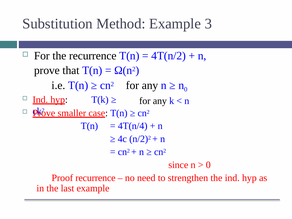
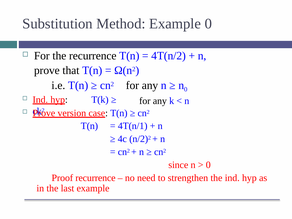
Example 3: 3 -> 0 (208, 24)
smaller: smaller -> version (72, 113)
4T(n/4: 4T(n/4 -> 4T(n/1 (133, 126)
